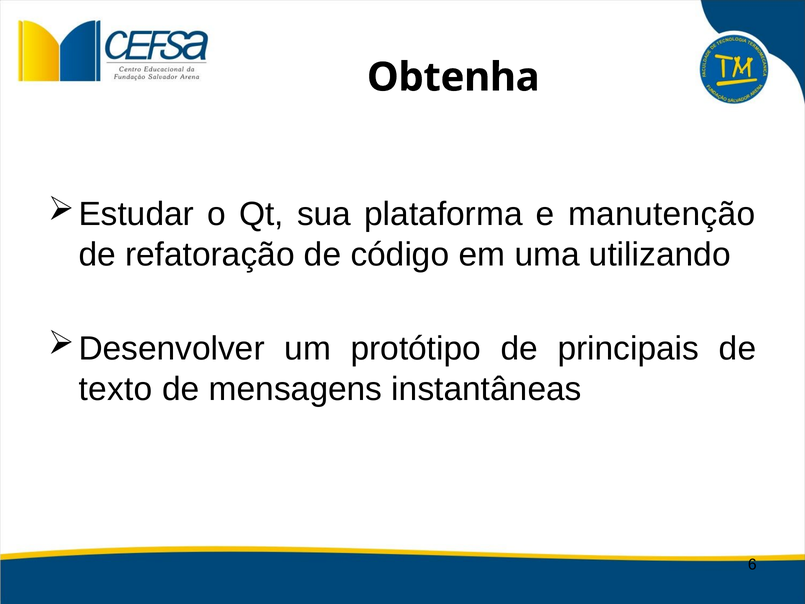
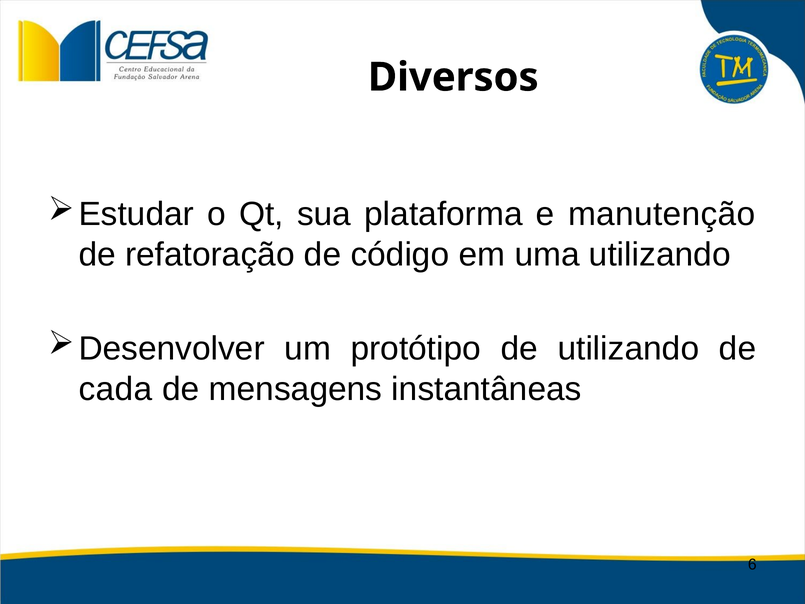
Obtenha: Obtenha -> Diversos (453, 77)
de principais: principais -> utilizando (628, 349)
texto: texto -> cada (116, 389)
